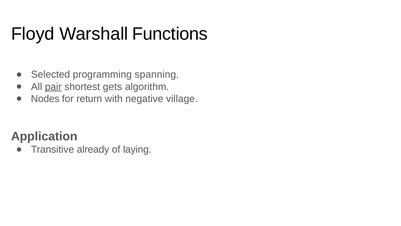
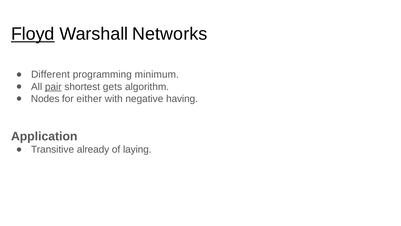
Floyd underline: none -> present (33, 34)
Functions: Functions -> Networks (170, 34)
Selected: Selected -> Different (50, 75)
spanning: spanning -> minimum (157, 75)
return: return -> either (89, 99)
village: village -> having (182, 99)
